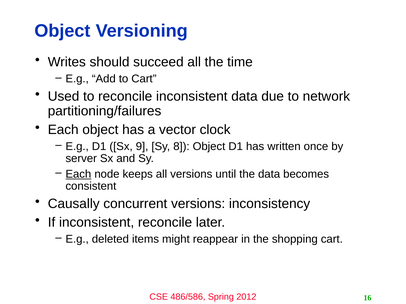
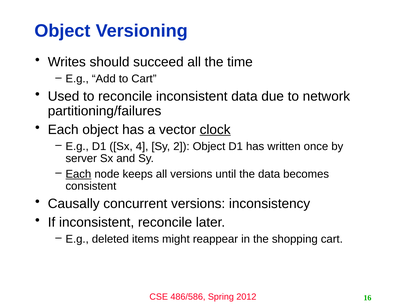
clock underline: none -> present (215, 130)
9: 9 -> 4 (142, 147)
8: 8 -> 2 (181, 147)
